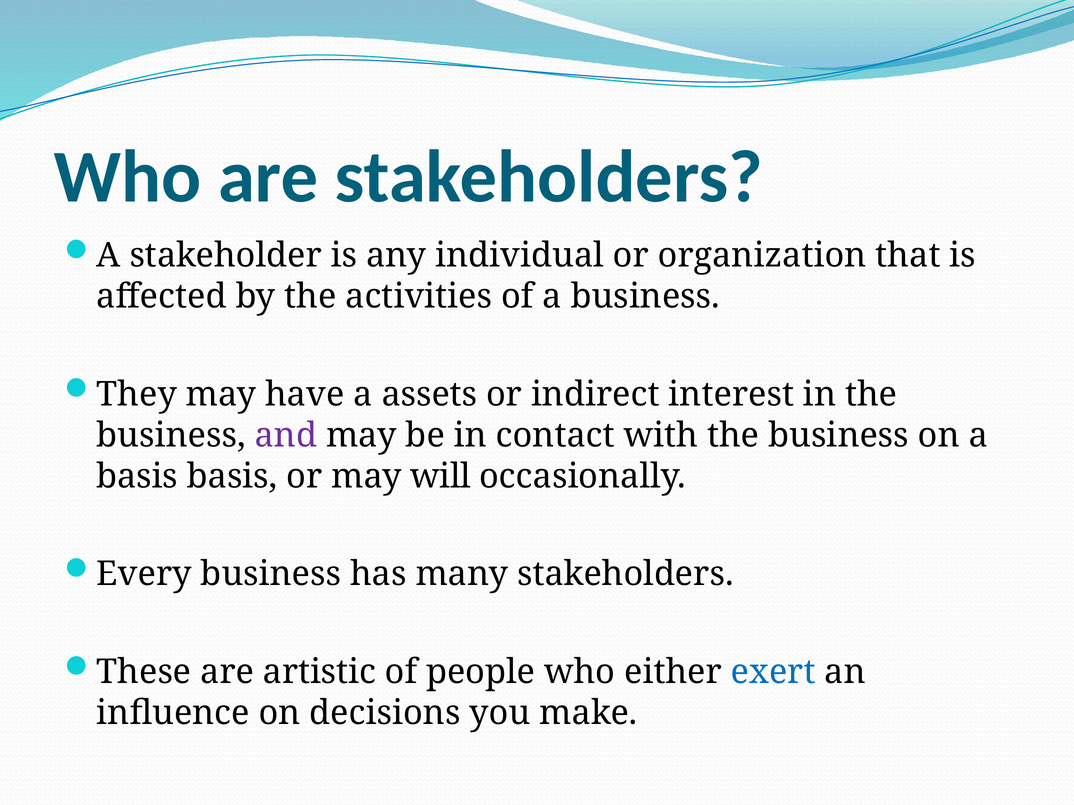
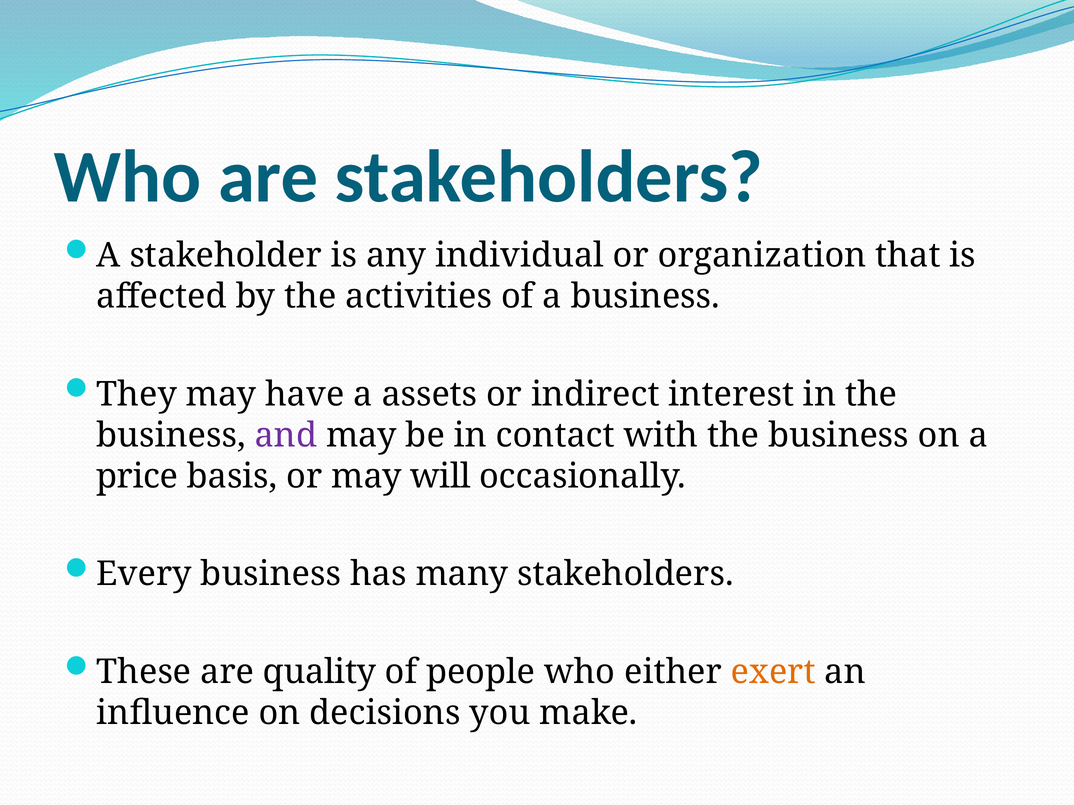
basis: basis -> price (137, 477)
artistic: artistic -> quality (320, 672)
exert colour: blue -> orange (773, 672)
